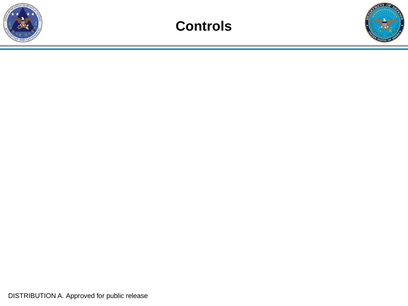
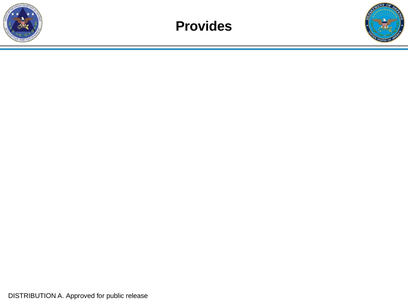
Controls: Controls -> Provides (204, 26)
